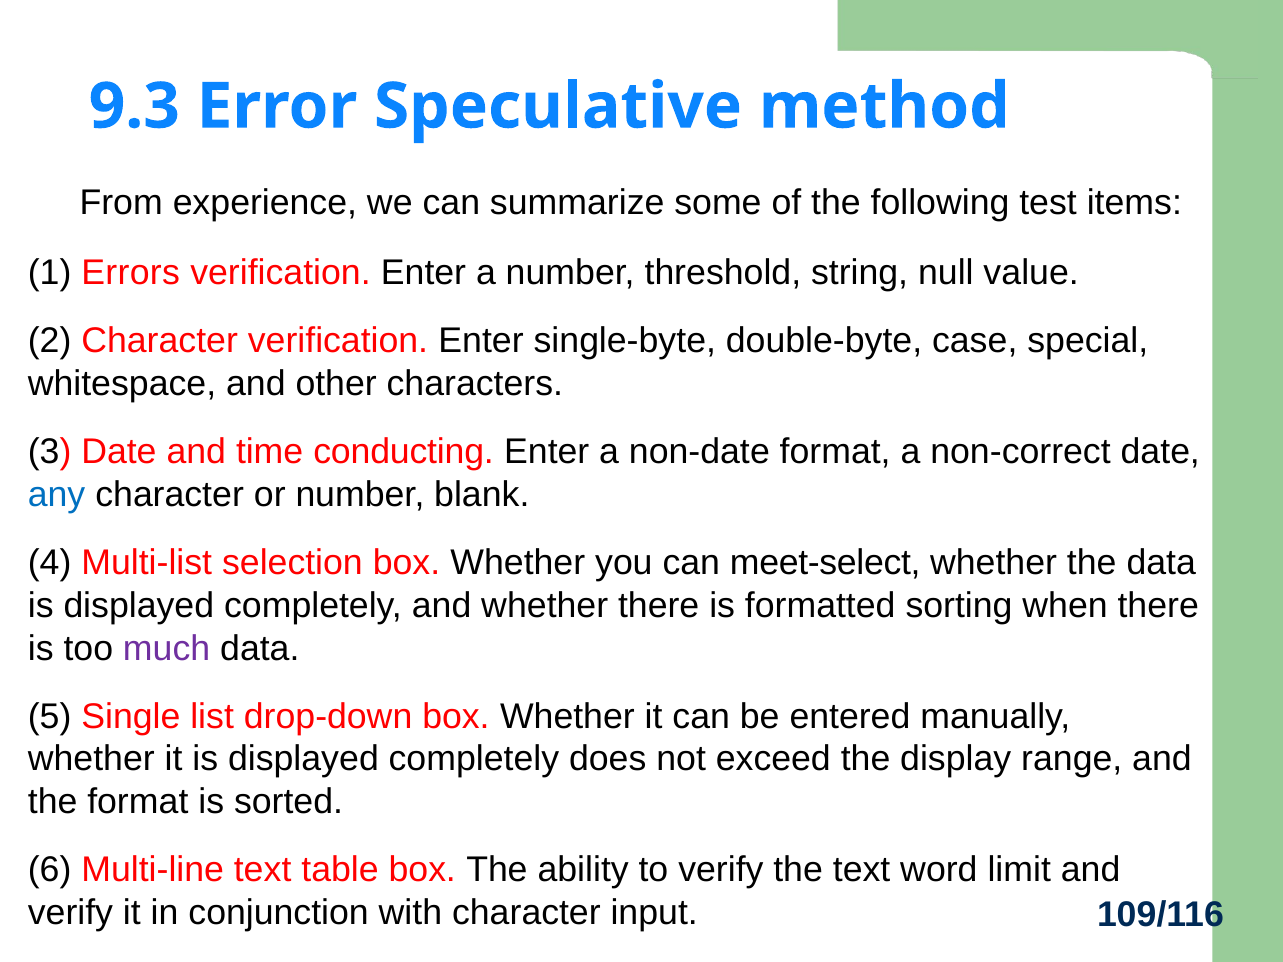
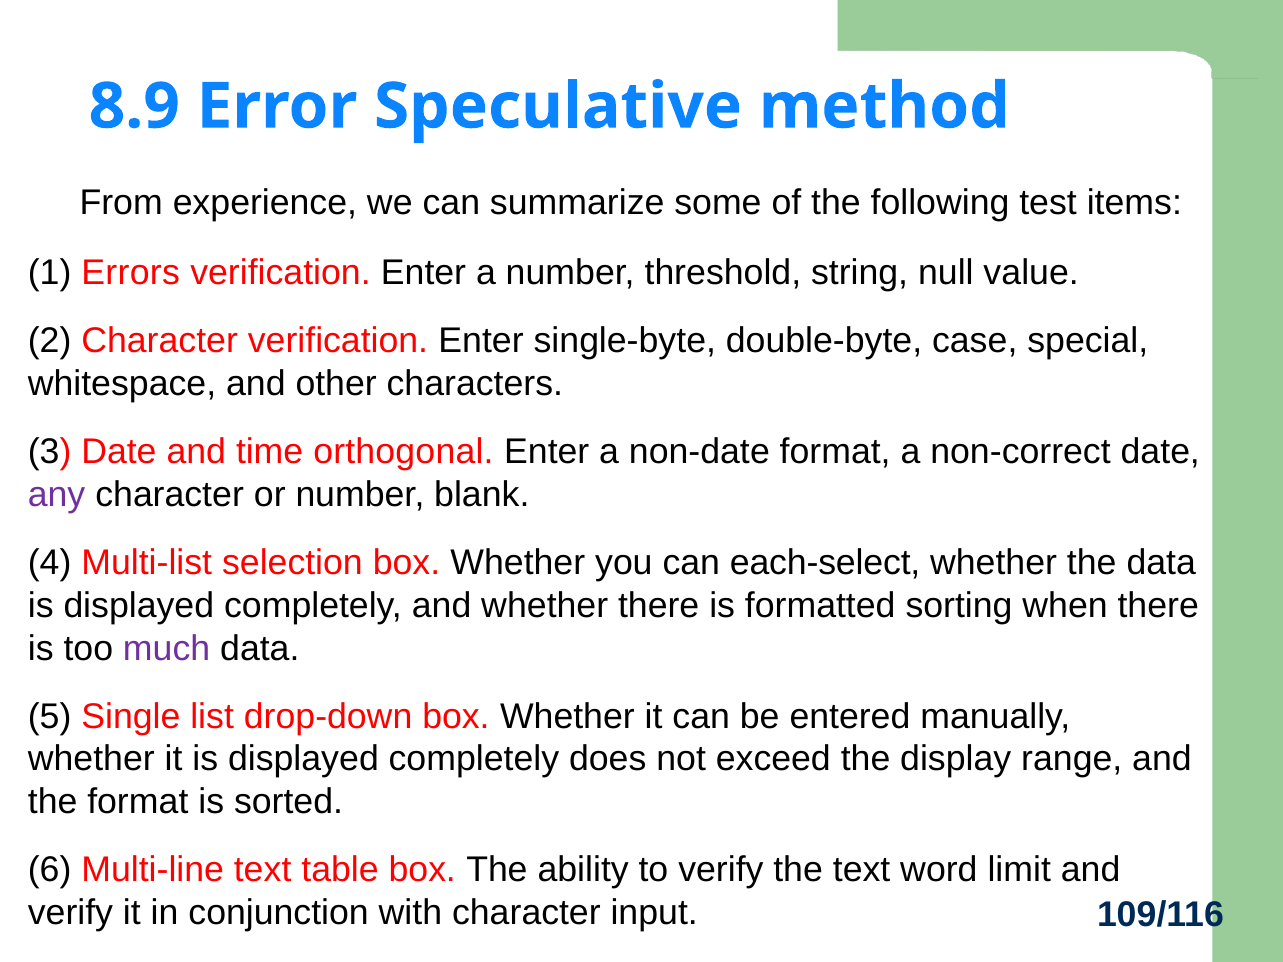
9.3: 9.3 -> 8.9 (134, 107)
conducting: conducting -> orthogonal (403, 452)
any colour: blue -> purple (57, 495)
meet-select: meet-select -> each-select (825, 563)
